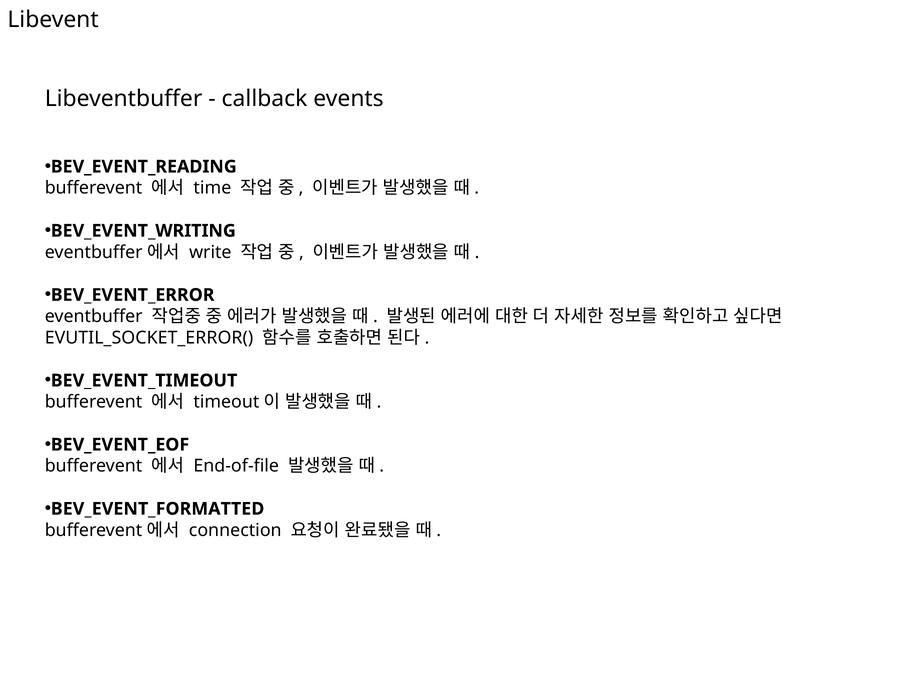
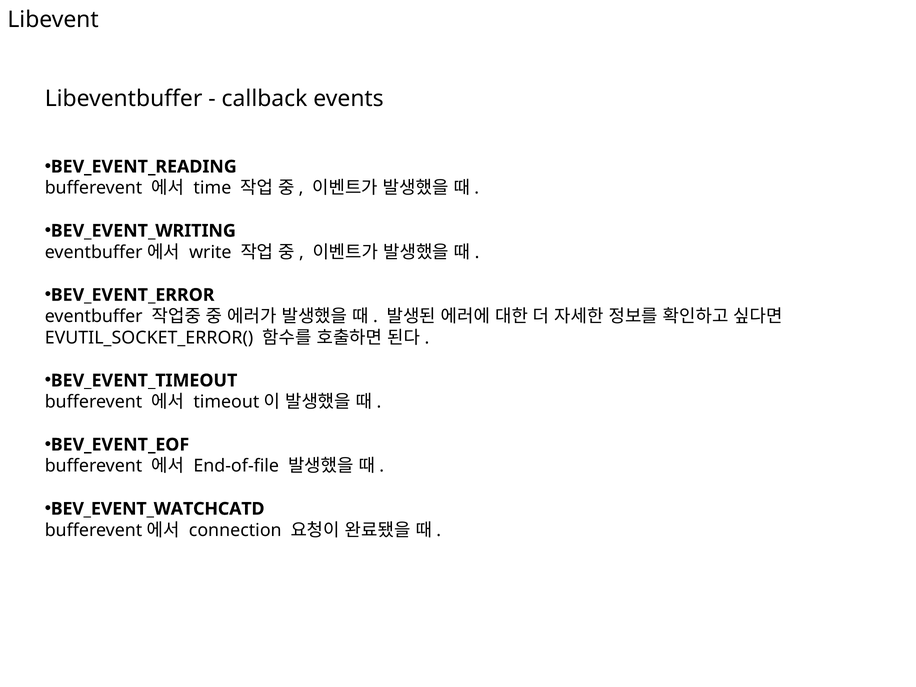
BEV_EVENT_FORMATTED: BEV_EVENT_FORMATTED -> BEV_EVENT_WATCHCATD (158, 509)
